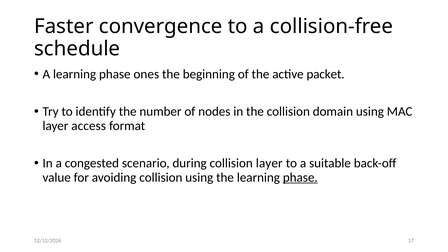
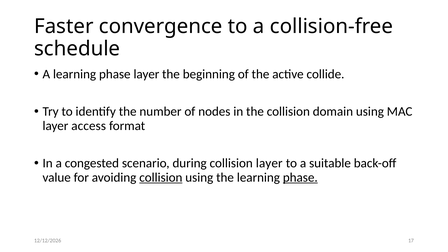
phase ones: ones -> layer (146, 74)
packet: packet -> collide (325, 74)
collision underline: none -> present (161, 177)
